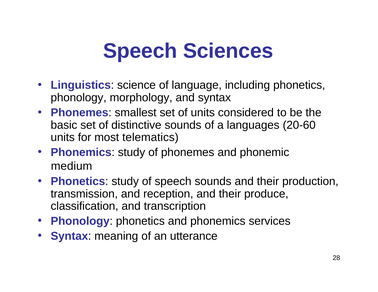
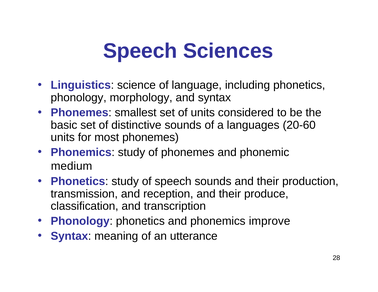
most telematics: telematics -> phonemes (151, 137)
services: services -> improve (270, 221)
